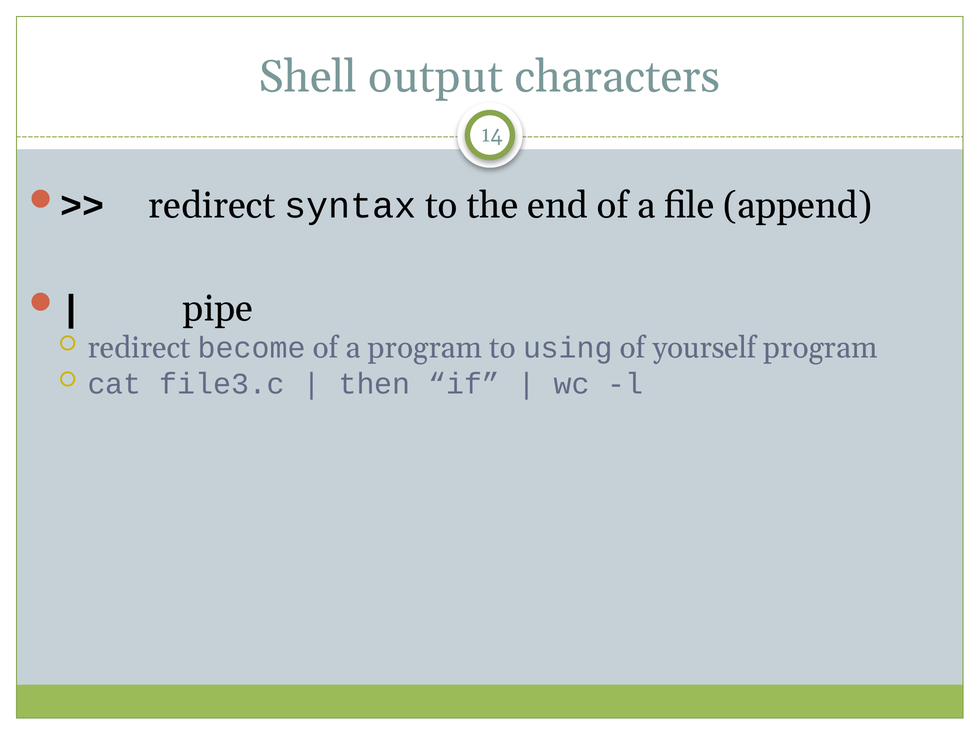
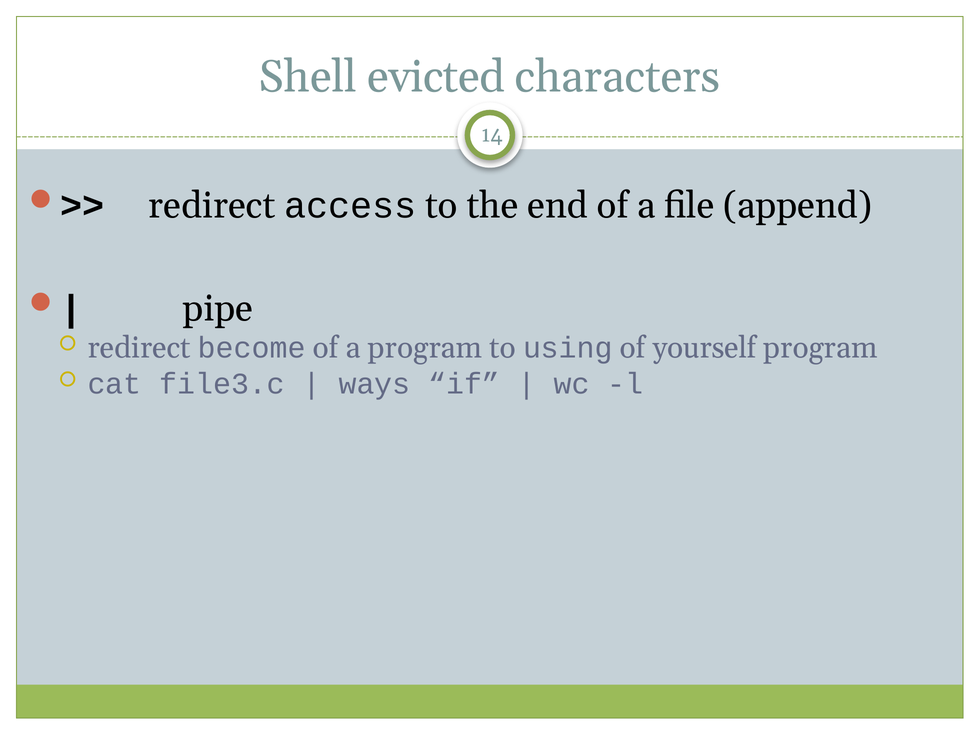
output: output -> evicted (436, 77)
syntax: syntax -> access (350, 206)
then: then -> ways (374, 384)
